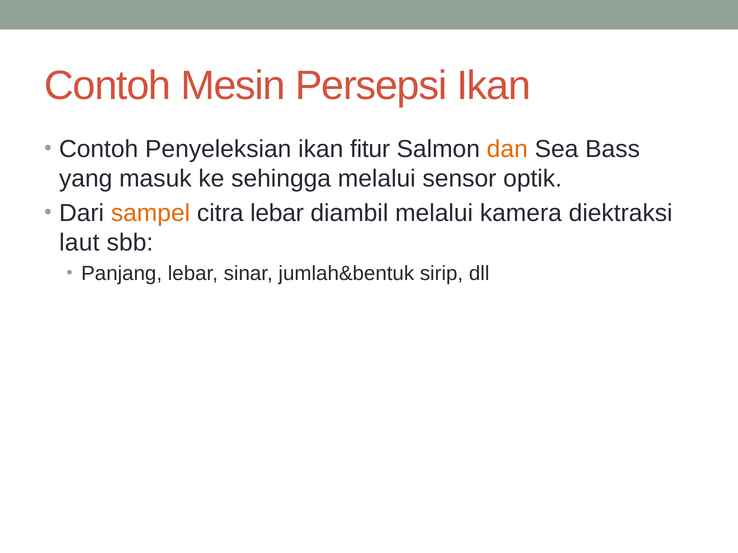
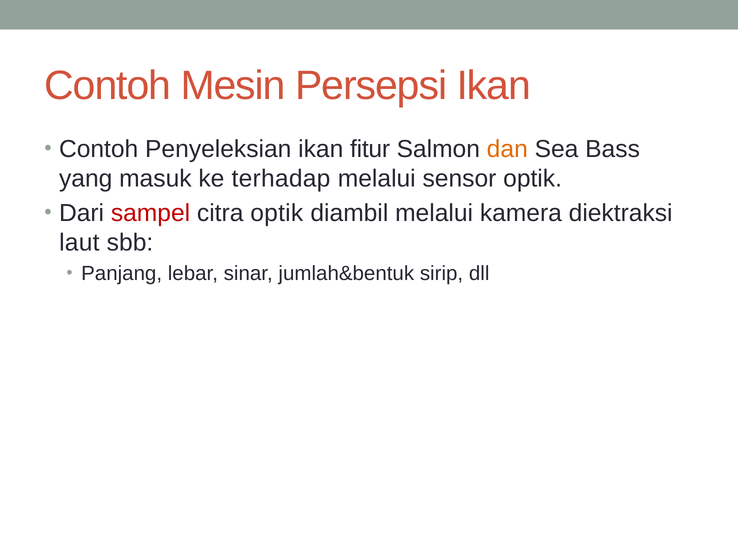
sehingga: sehingga -> terhadap (281, 179)
sampel colour: orange -> red (151, 213)
citra lebar: lebar -> optik (277, 213)
